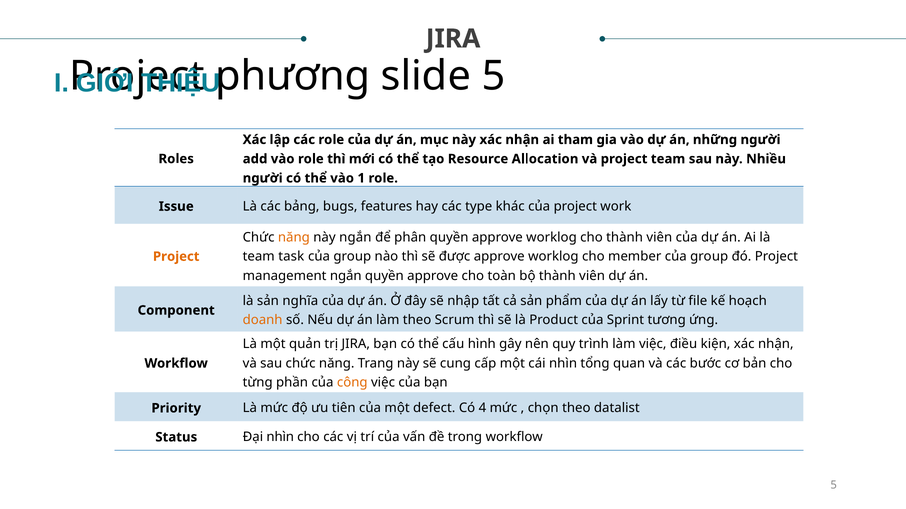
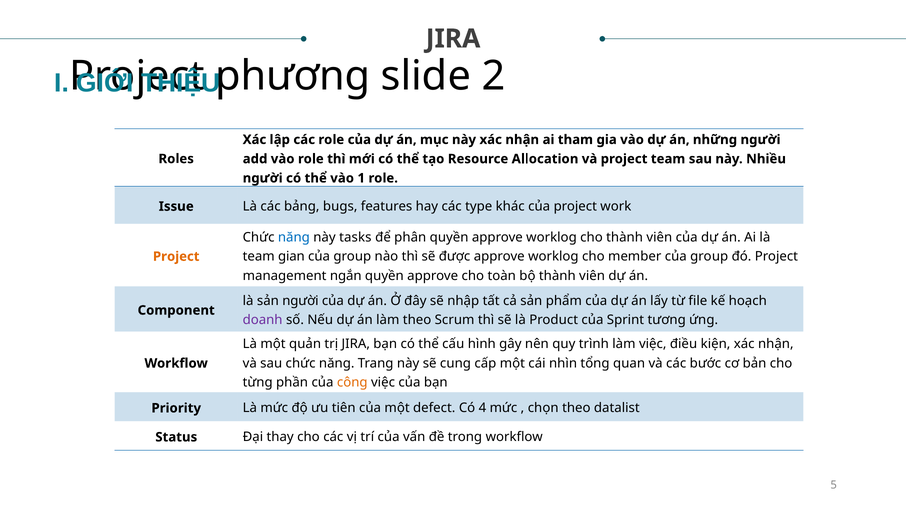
slide 5: 5 -> 2 (494, 76)
năng colour: orange -> blue (294, 238)
này ngắn: ngắn -> tasks (355, 238)
task: task -> gian (291, 257)
sản nghĩa: nghĩa -> người (300, 301)
doanh colour: orange -> purple (263, 320)
Đại nhìn: nhìn -> thay (280, 438)
